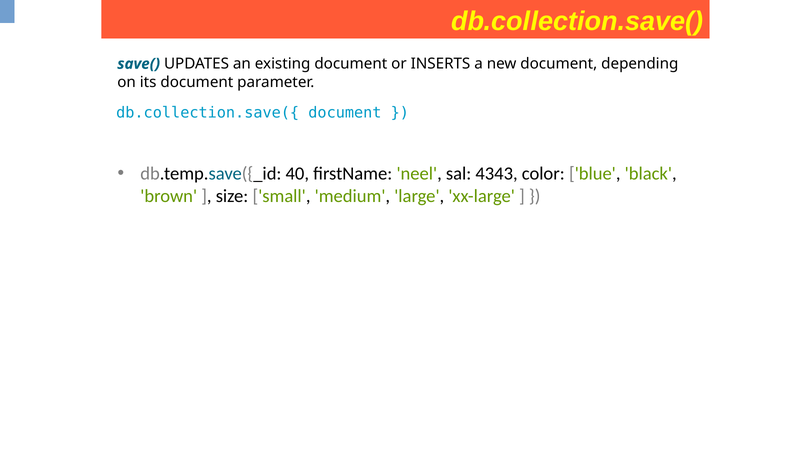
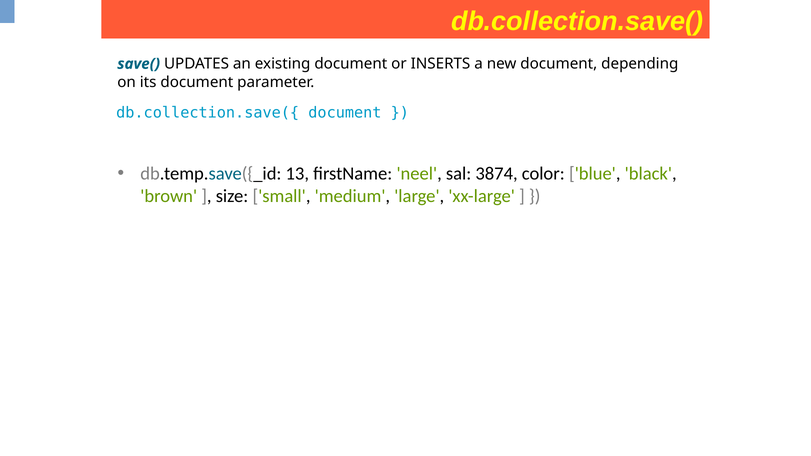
40: 40 -> 13 (297, 174)
4343: 4343 -> 3874 (497, 174)
